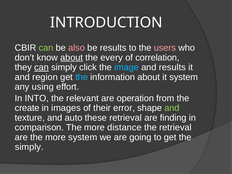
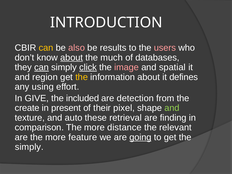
can colour: light green -> yellow (46, 48)
every: every -> much (112, 58)
correlation: correlation -> databases (157, 58)
click underline: none -> present (88, 67)
image colour: light blue -> pink (127, 67)
and results: results -> spatial (172, 67)
the colour: light blue -> yellow (82, 77)
it system: system -> defines (184, 77)
INTO: INTO -> GIVE (37, 98)
relevant: relevant -> included (83, 98)
operation: operation -> detection (135, 98)
images: images -> present (66, 108)
error: error -> pixel (124, 108)
the retrieval: retrieval -> relevant (175, 127)
more system: system -> feature (83, 137)
going underline: none -> present (140, 137)
